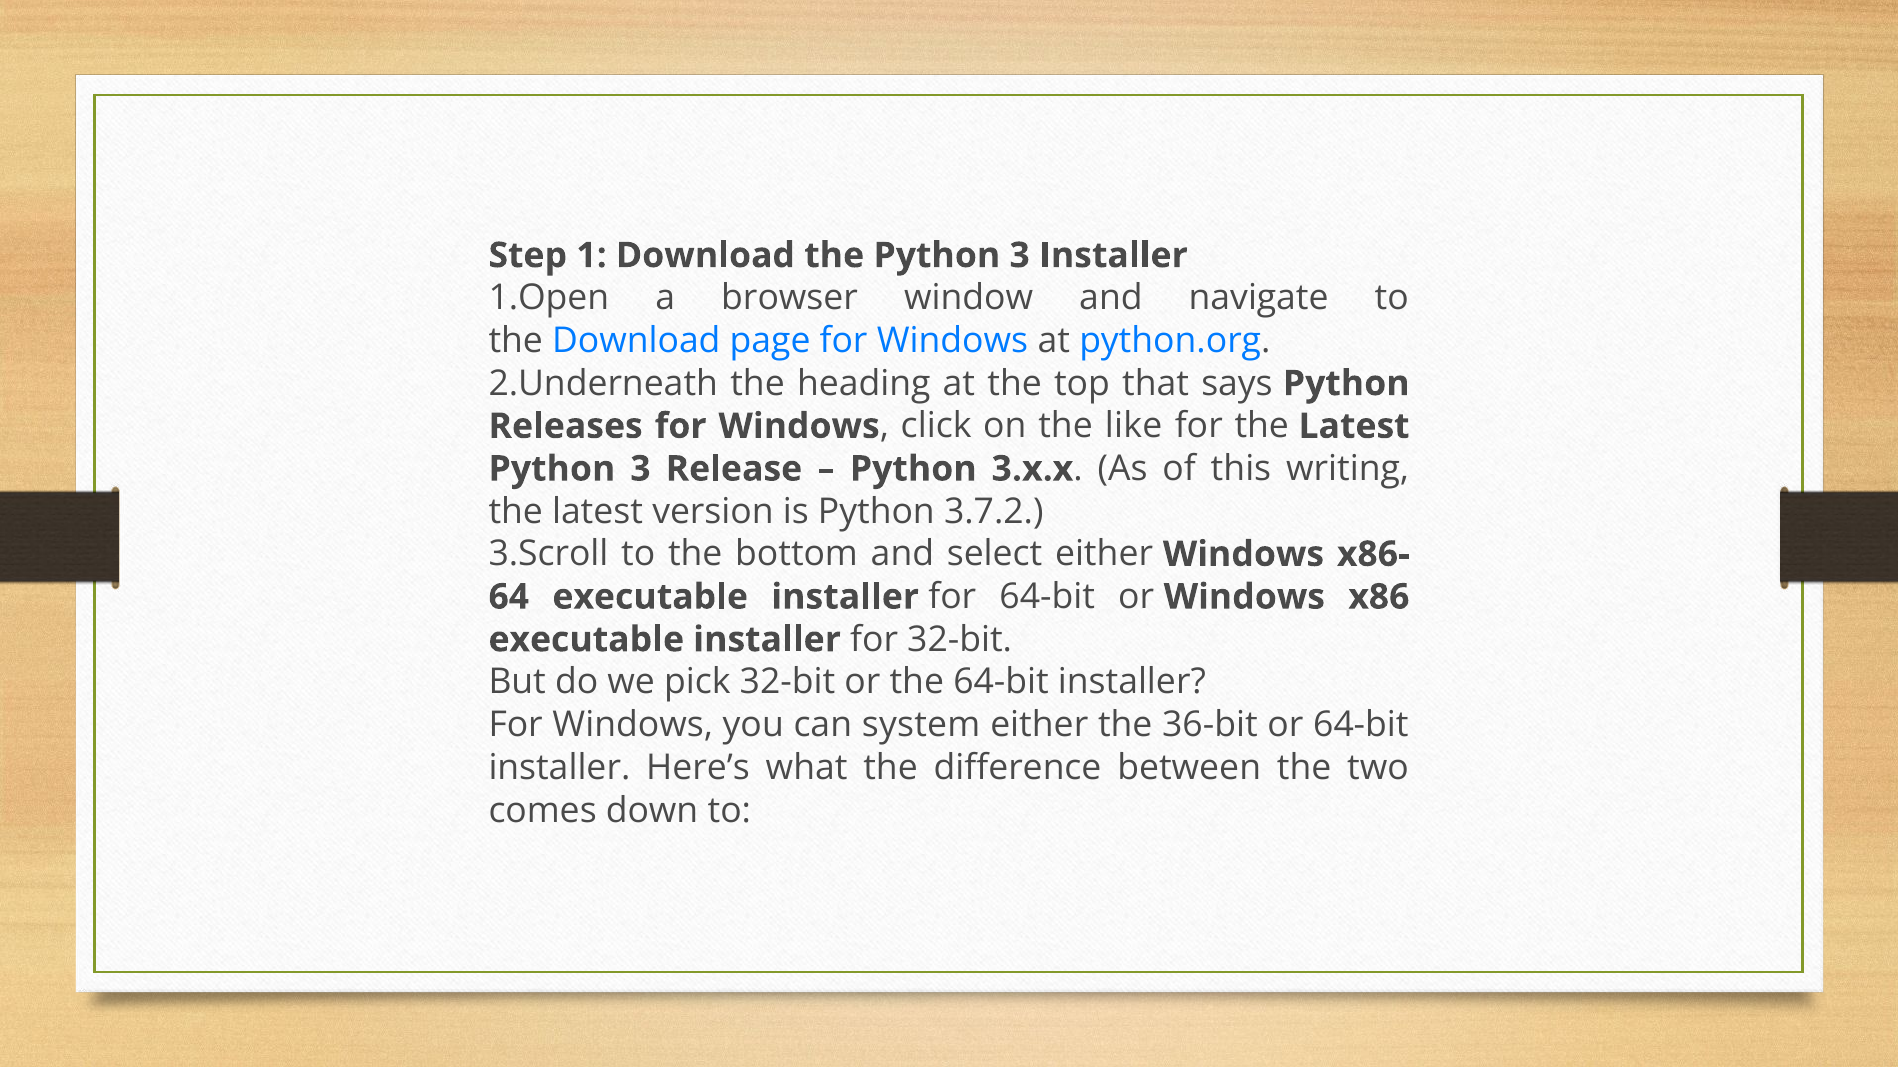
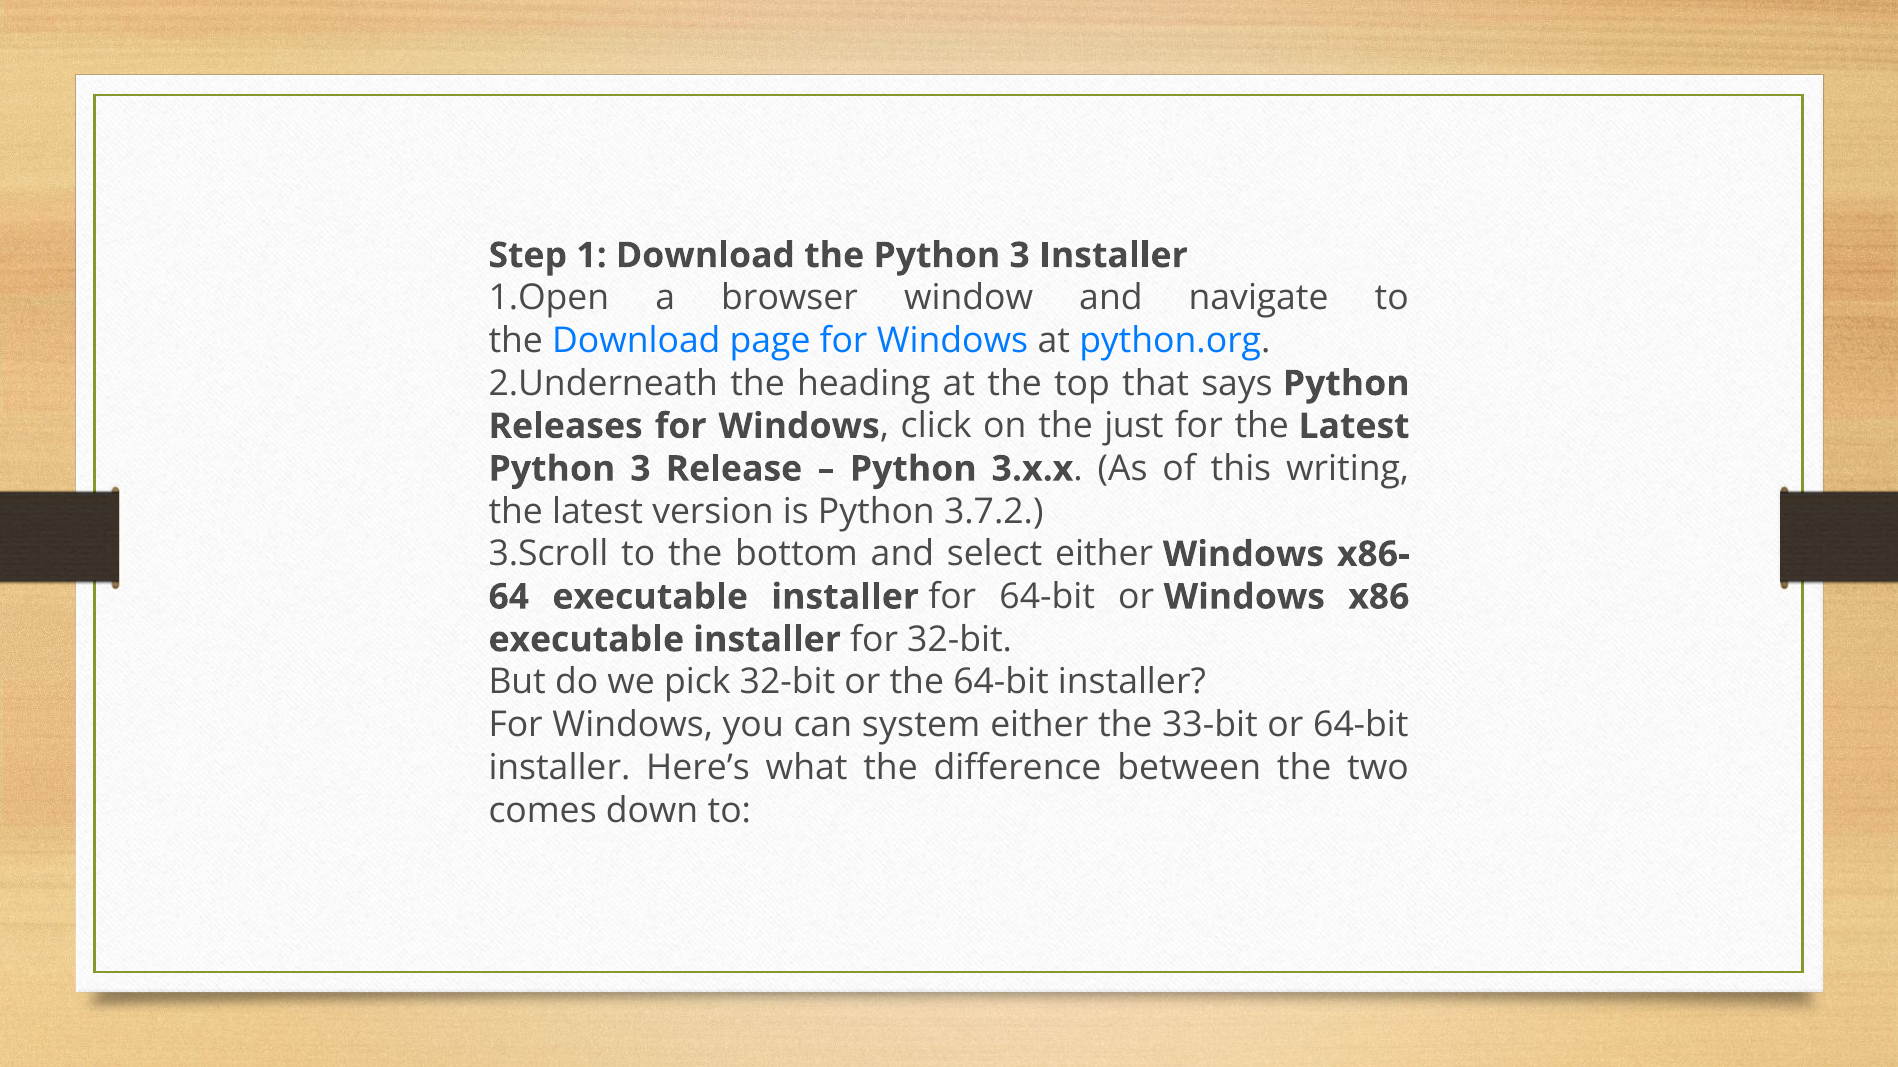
like: like -> just (1134, 426)
36-bit: 36-bit -> 33-bit (1210, 725)
